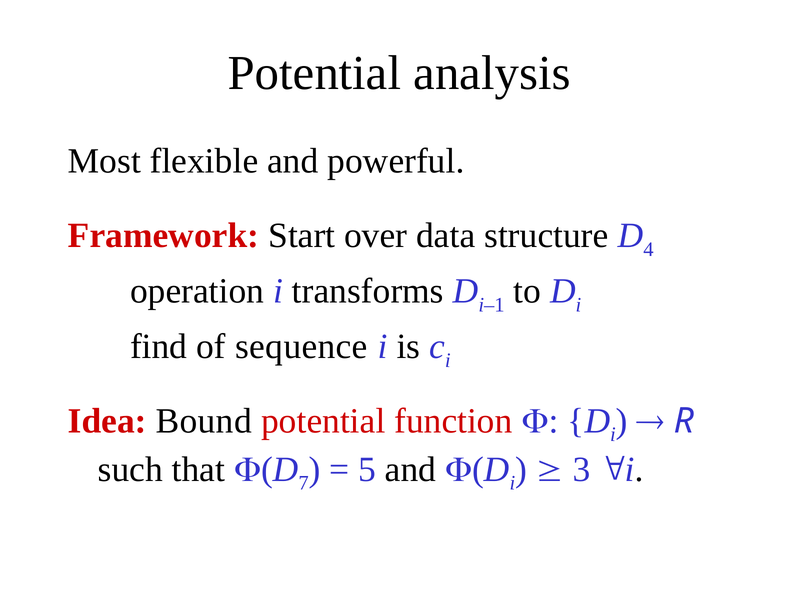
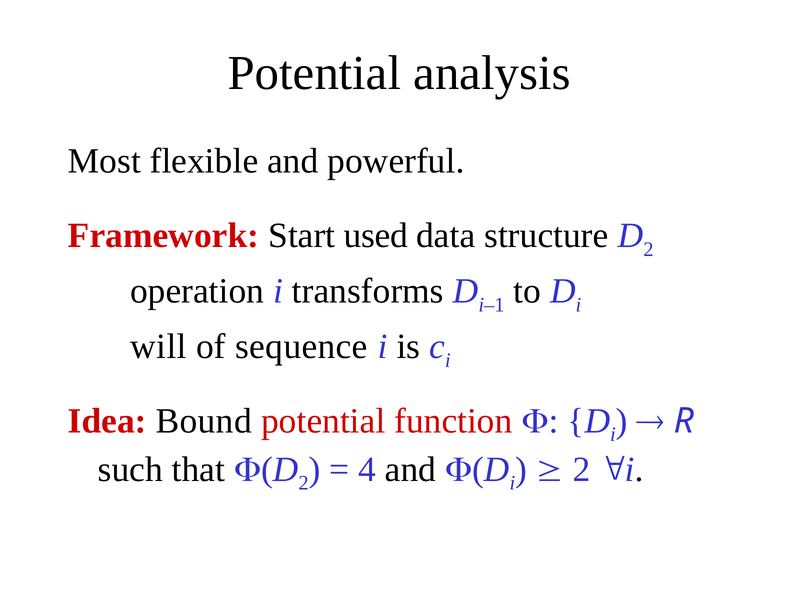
over: over -> used (376, 236)
4: 4 -> 2 (649, 249)
find: find -> will (158, 347)
7: 7 -> 2 (304, 483)
5: 5 -> 4 (367, 470)
3: 3 -> 2 (582, 470)
